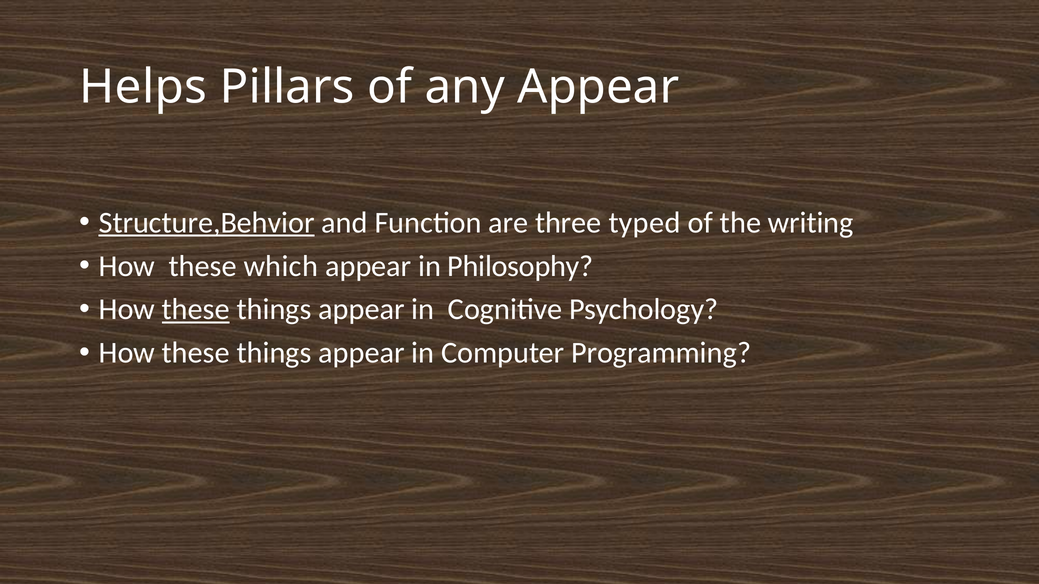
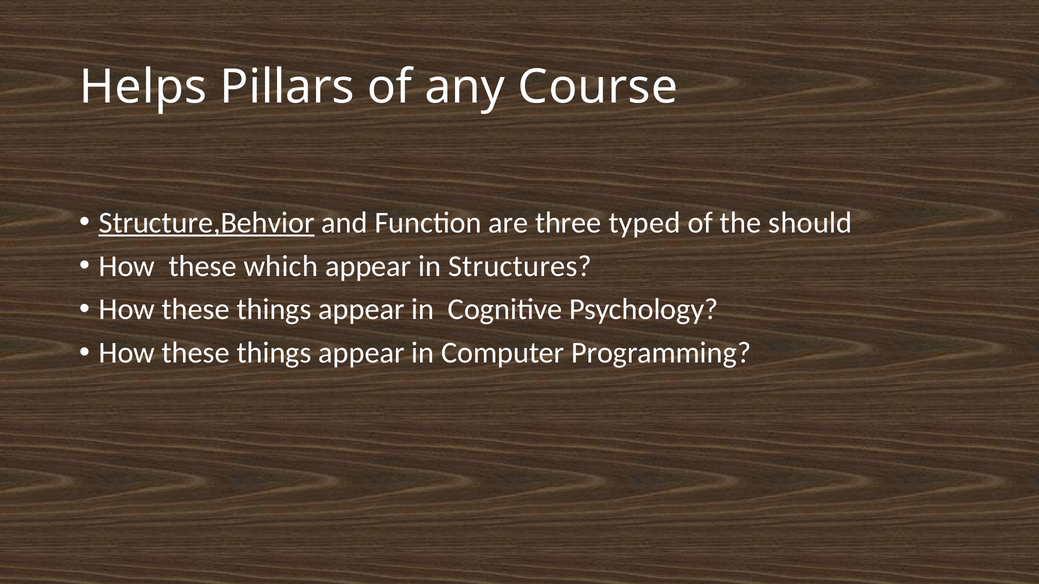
any Appear: Appear -> Course (598, 87)
writing: writing -> should (810, 223)
Philosophy: Philosophy -> Structures (520, 266)
these underline: present -> none (196, 310)
